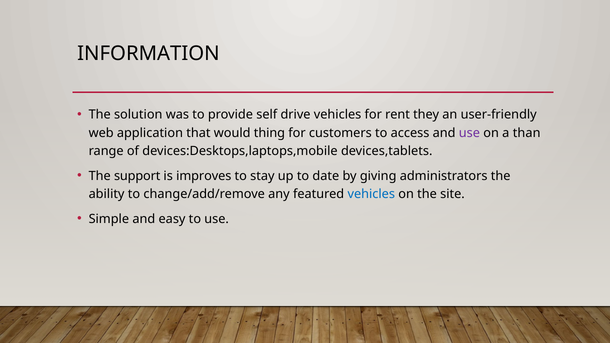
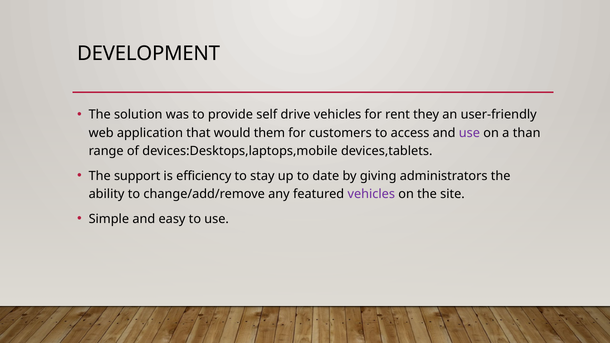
INFORMATION: INFORMATION -> DEVELOPMENT (149, 53)
thing: thing -> them (269, 133)
improves: improves -> efficiency (204, 176)
vehicles colour: blue -> purple (371, 194)
